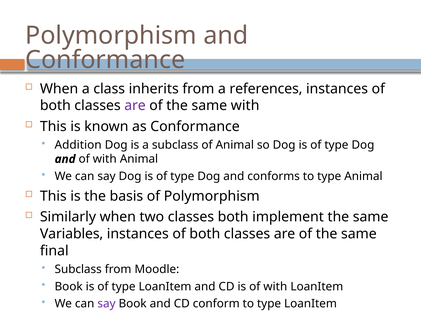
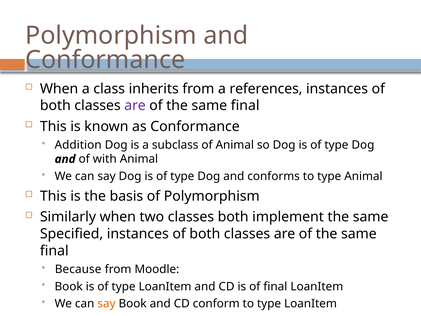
with: with -> final (245, 106)
Variables: Variables -> Specified (72, 234)
Subclass: Subclass -> Because (78, 269)
is of with: with -> final (275, 286)
say colour: purple -> orange (107, 304)
